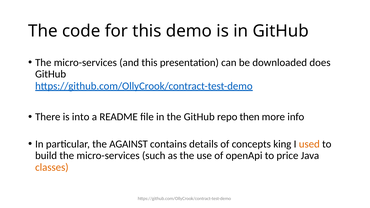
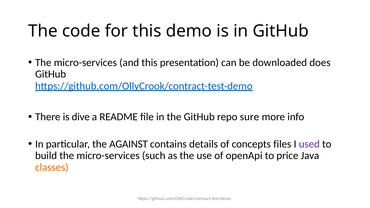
into: into -> dive (81, 117)
then: then -> sure (249, 117)
king: king -> files (282, 144)
used colour: orange -> purple (309, 144)
